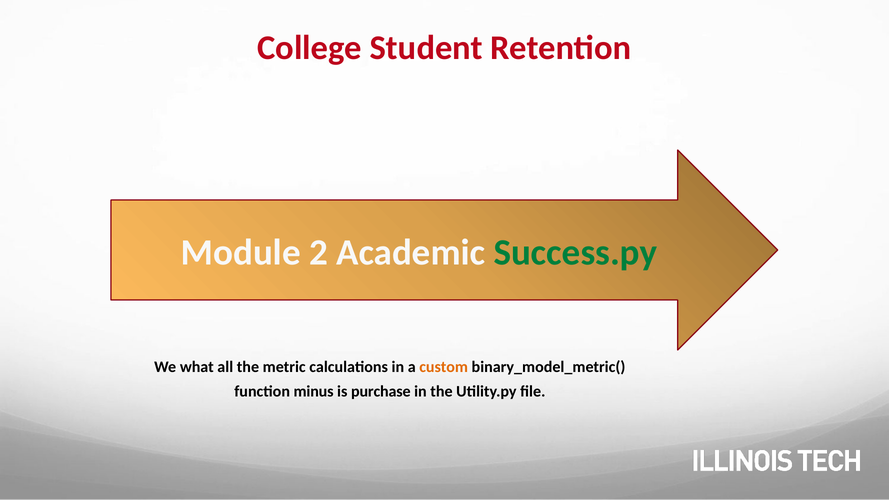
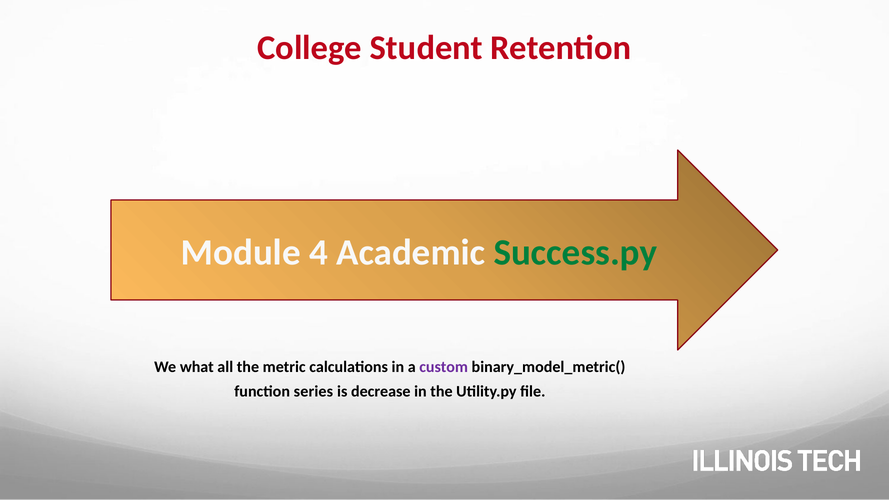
2: 2 -> 4 (318, 253)
custom colour: orange -> purple (444, 367)
minus: minus -> series (313, 391)
purchase: purchase -> decrease (381, 391)
